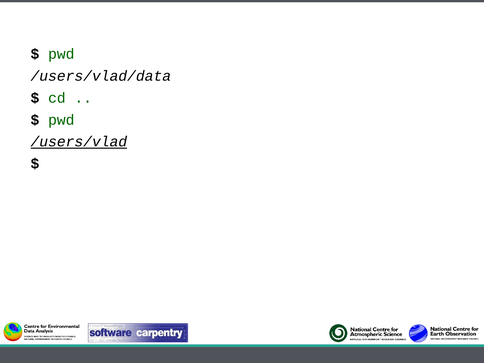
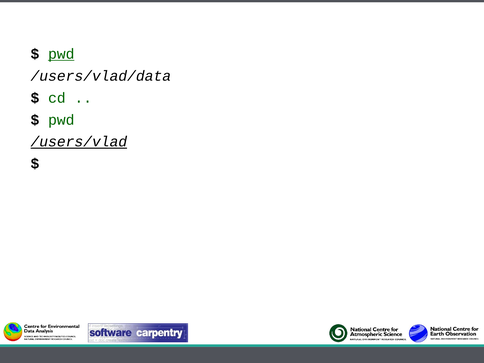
pwd underline: none -> present (61, 54)
